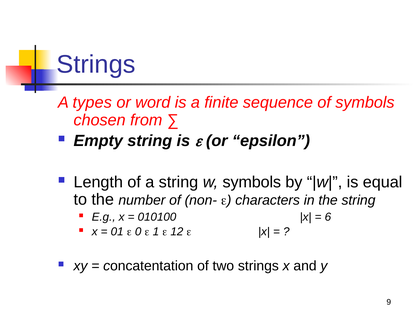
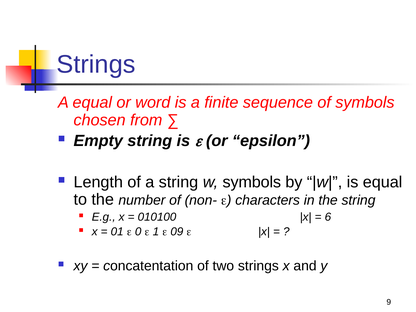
A types: types -> equal (92, 103)
12: 12 -> 09 (177, 232)
